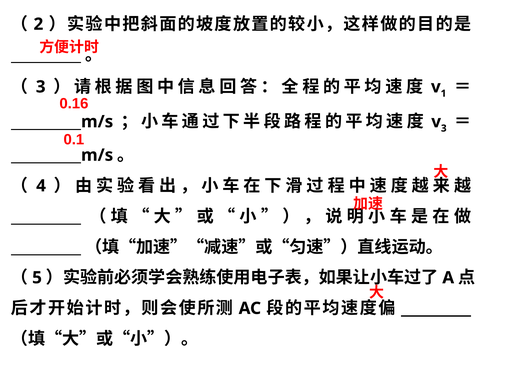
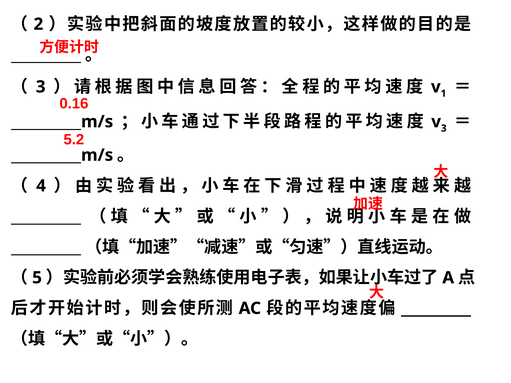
0.1: 0.1 -> 5.2 (74, 140)
